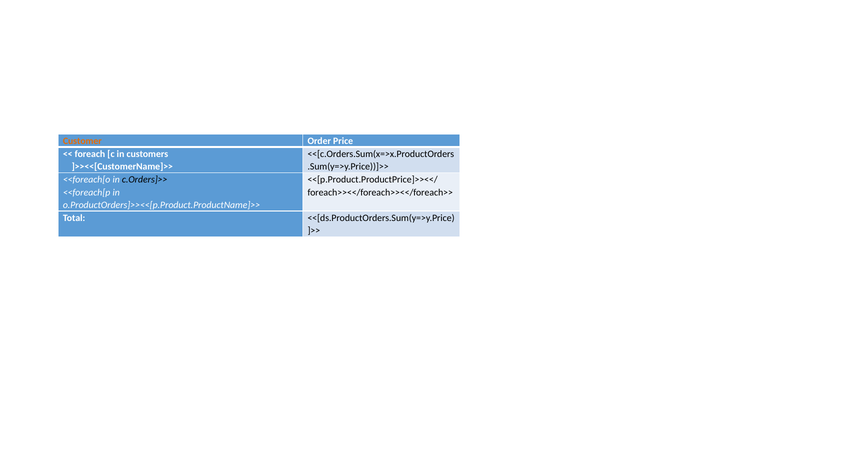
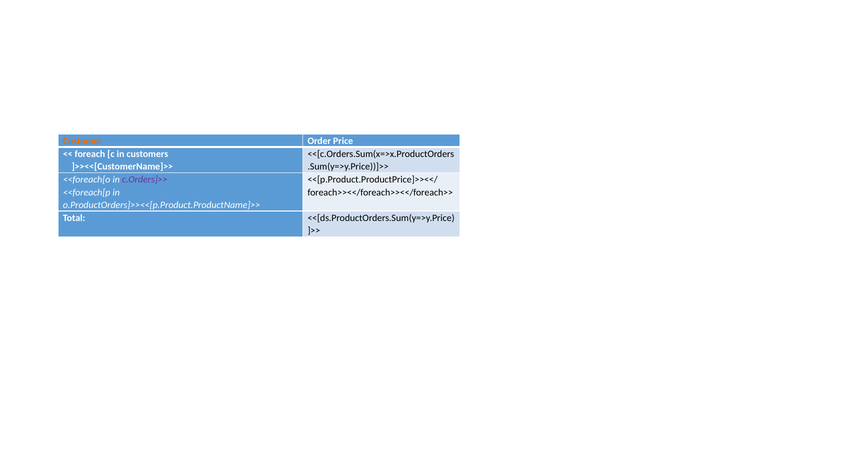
c.Orders]>> colour: black -> purple (145, 180)
